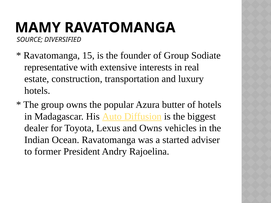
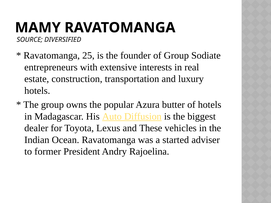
15: 15 -> 25 (88, 56)
representative: representative -> entrepreneurs (51, 67)
and Owns: Owns -> These (151, 128)
